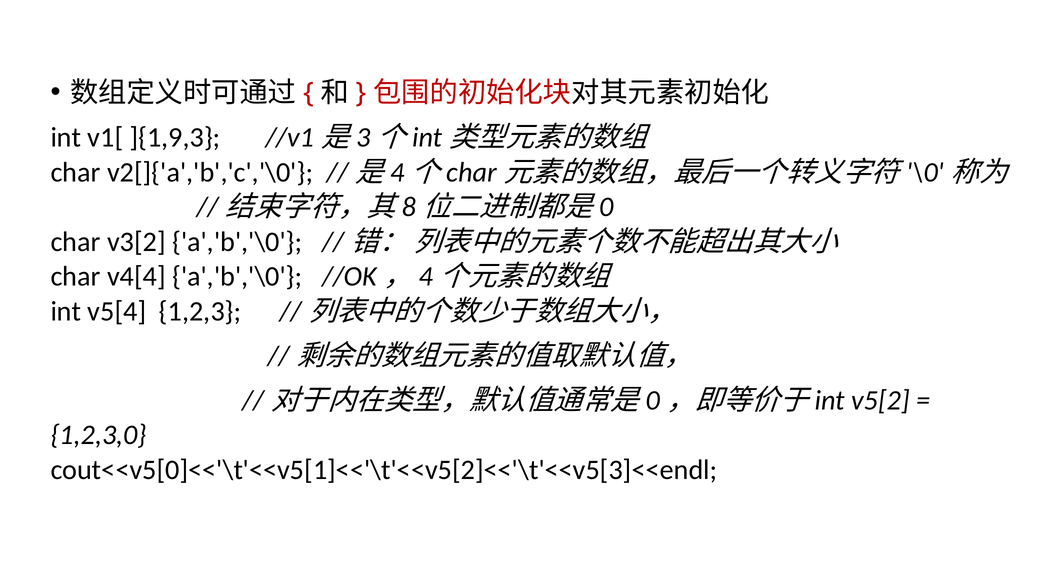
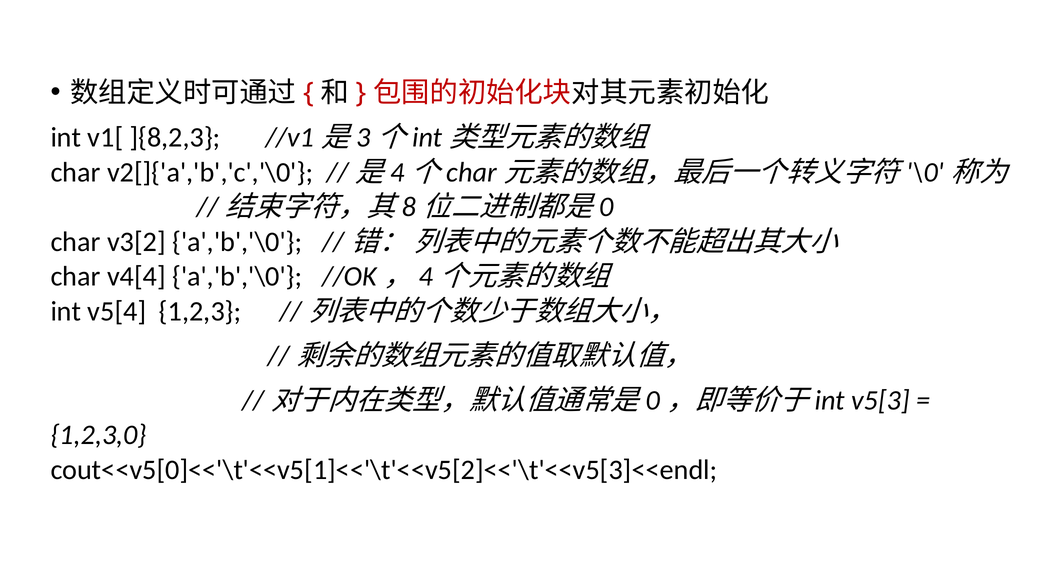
]{1,9,3: ]{1,9,3 -> ]{8,2,3 (175, 137)
v5[2: v5[2 -> v5[3 (881, 400)
